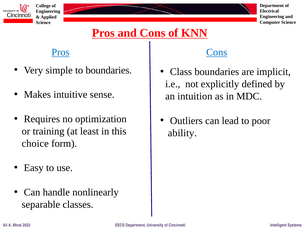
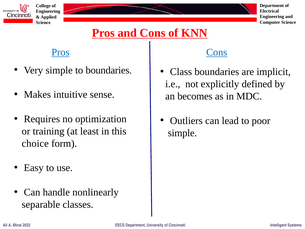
intuition: intuition -> becomes (195, 96)
ability: ability -> simple (182, 133)
